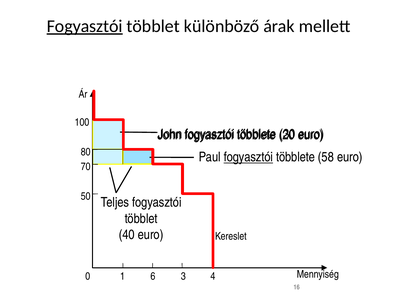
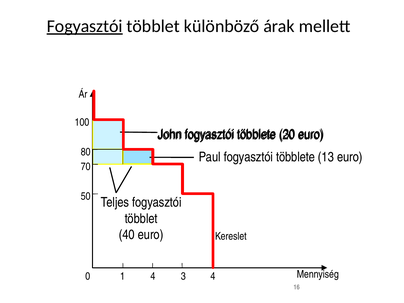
fogyasztói underline: present -> none (248, 157)
58: 58 -> 13 (326, 157)
1 6: 6 -> 4 (153, 276)
